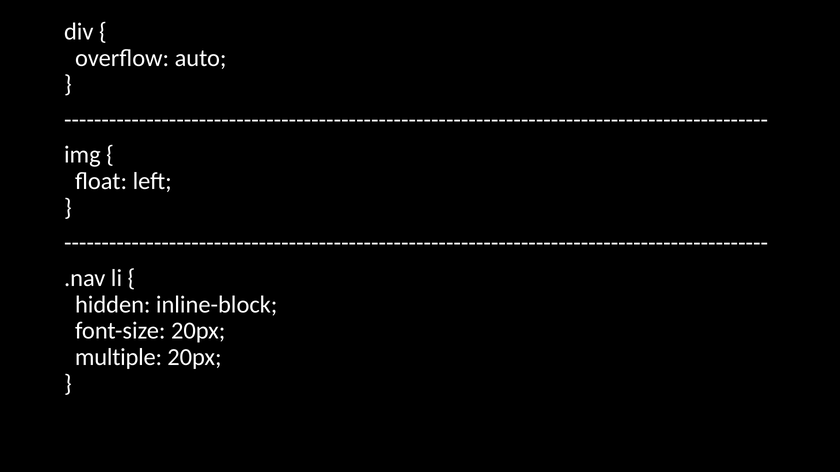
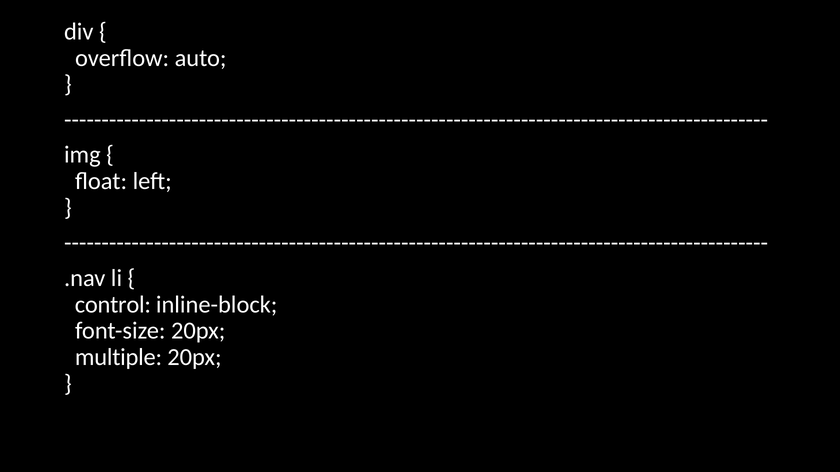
hidden: hidden -> control (113, 305)
